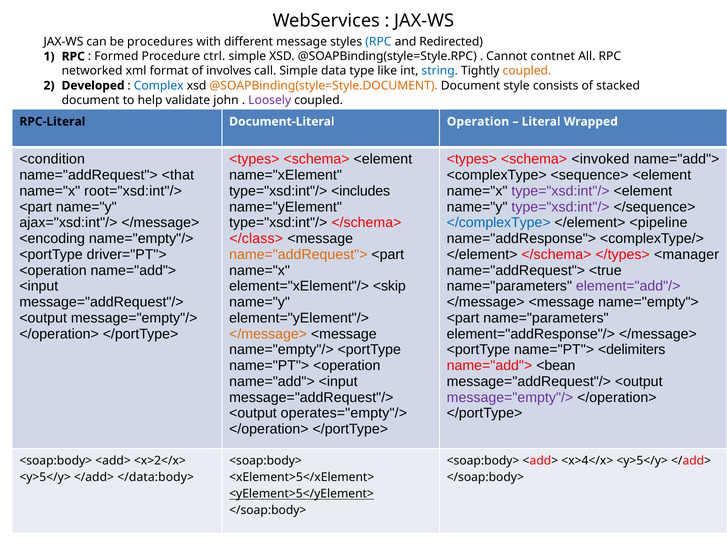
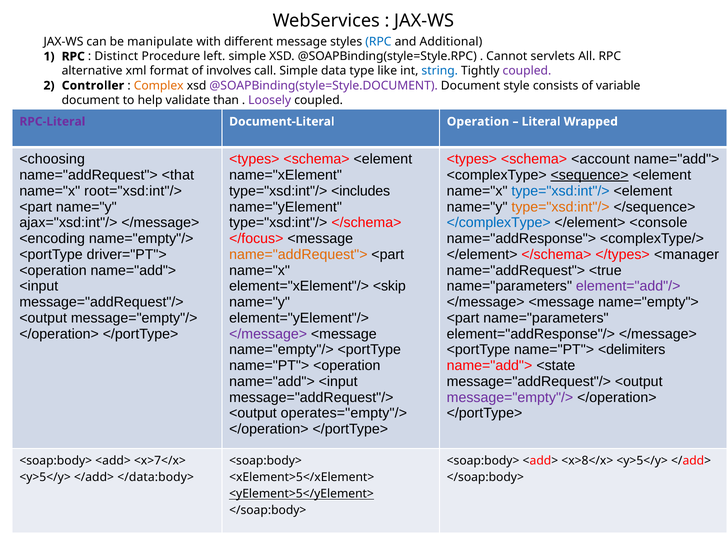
procedures: procedures -> manipulate (160, 42)
Redirected: Redirected -> Additional (451, 42)
Formed: Formed -> Distinct (116, 56)
ctrl: ctrl -> left (214, 56)
contnet: contnet -> servlets (553, 56)
networked: networked -> alternative (92, 71)
coupled colour: orange -> purple (527, 71)
Developed: Developed -> Controller (93, 86)
Complex colour: blue -> orange (159, 86)
@SOAPBinding(style=Style.DOCUMENT colour: orange -> purple (324, 86)
stacked: stacked -> variable (618, 86)
john: john -> than (226, 100)
RPC-Literal colour: black -> purple (52, 122)
<condition: <condition -> <choosing (52, 159)
<invoked: <invoked -> <account (600, 159)
<sequence> underline: none -> present (590, 175)
type="xsd:int"/> colour: purple -> blue (561, 191)
type="xsd:int"/> colour: purple -> orange (561, 207)
<pipeline: <pipeline -> <console (658, 223)
</class>: </class> -> </focus> (256, 239)
</message> colour: orange -> purple (268, 334)
<bean: <bean -> <state (556, 366)
<x>2</x>: <x>2</x> -> <x>7</x> (160, 461)
<x>4</x>: <x>4</x> -> <x>8</x> (587, 461)
